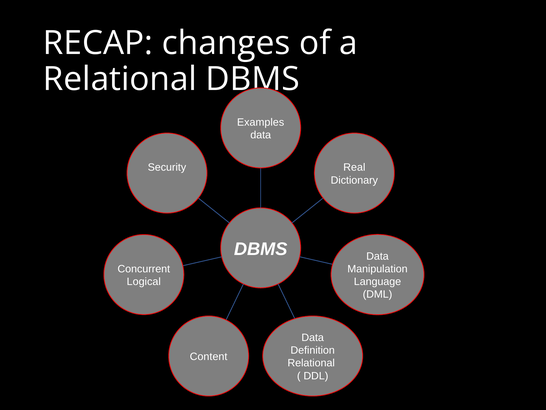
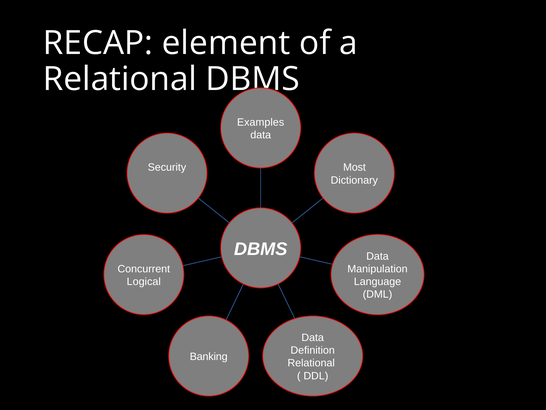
changes: changes -> element (226, 43)
Real: Real -> Most (354, 167)
Content: Content -> Banking (209, 356)
